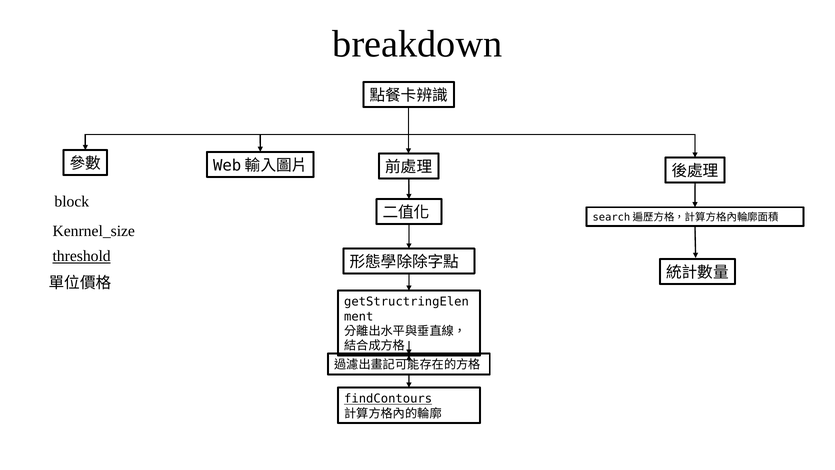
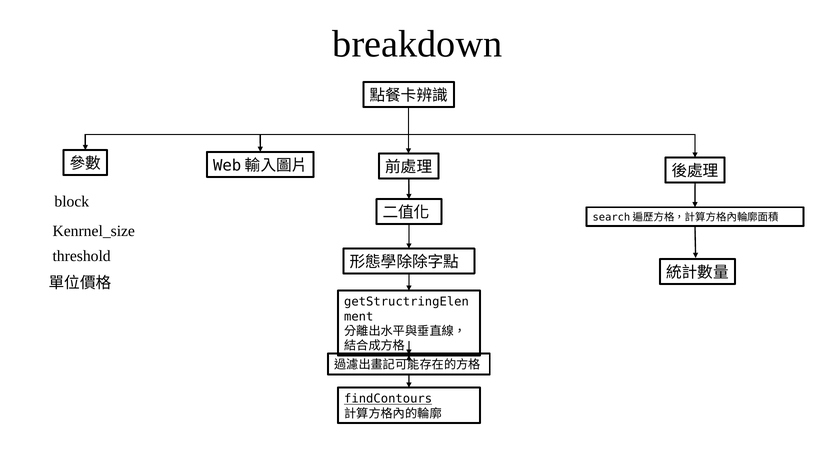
threshold underline: present -> none (82, 256)
